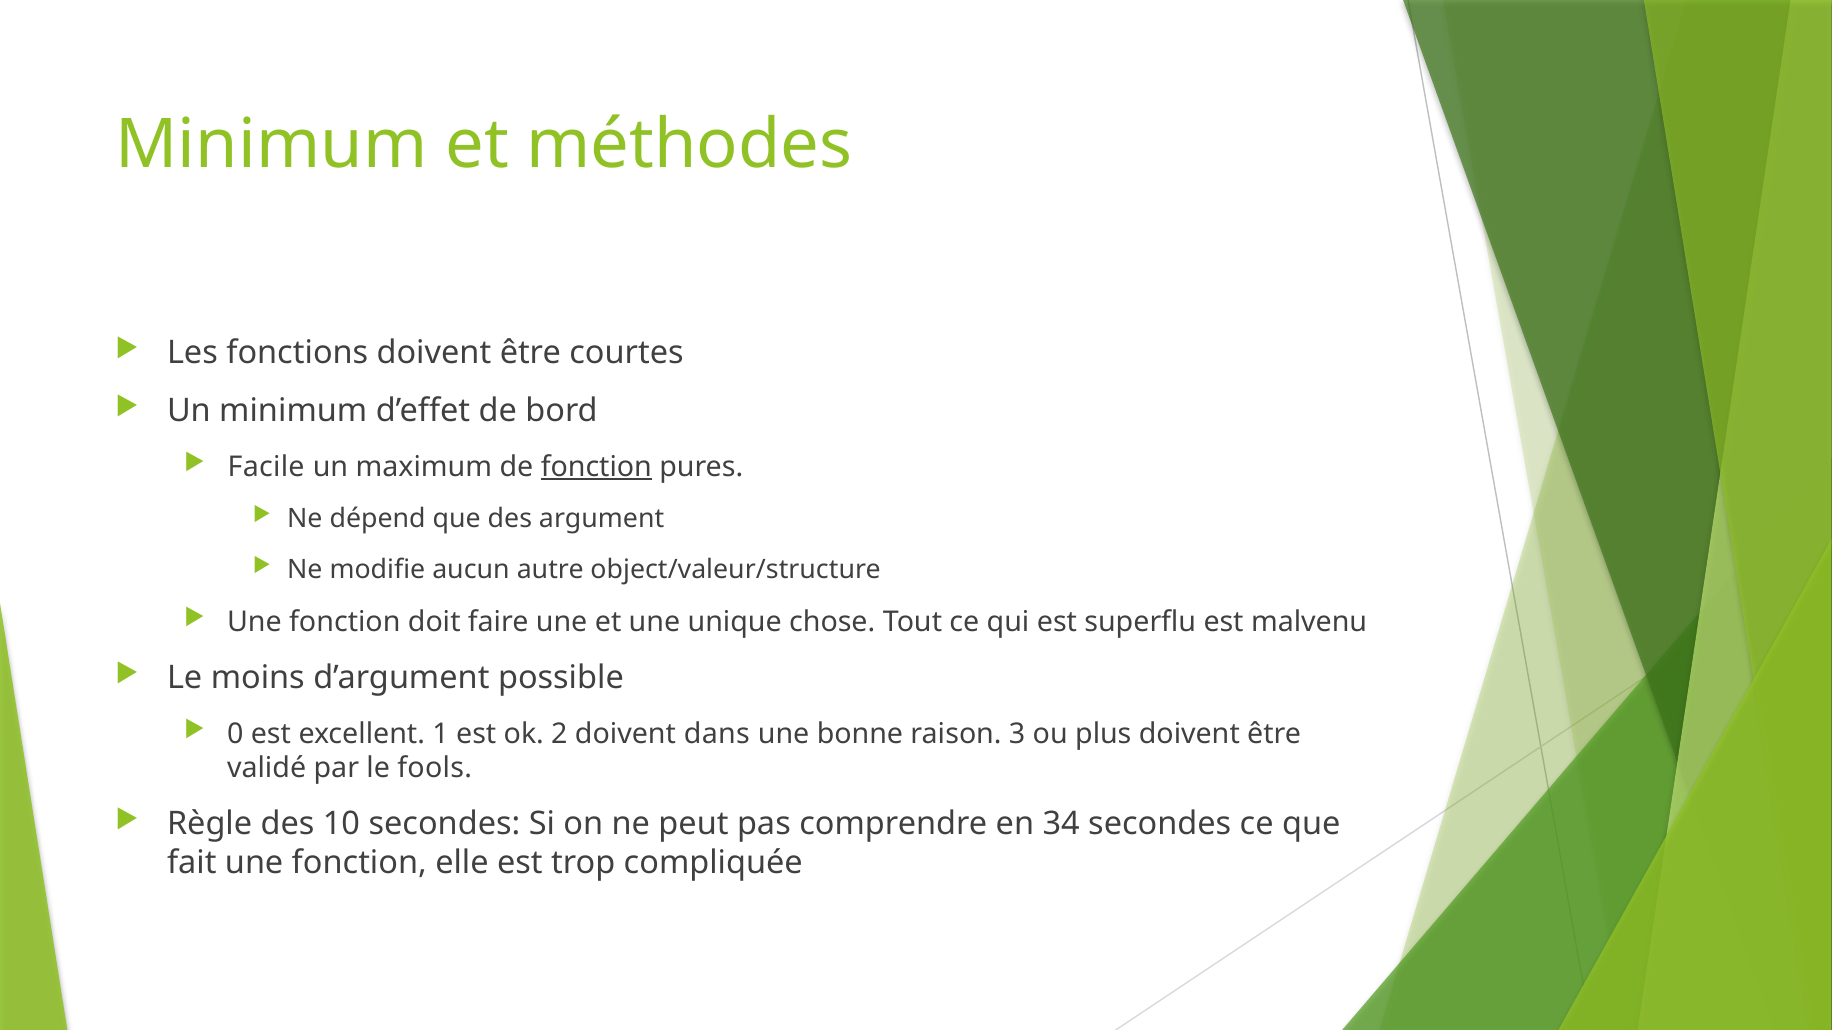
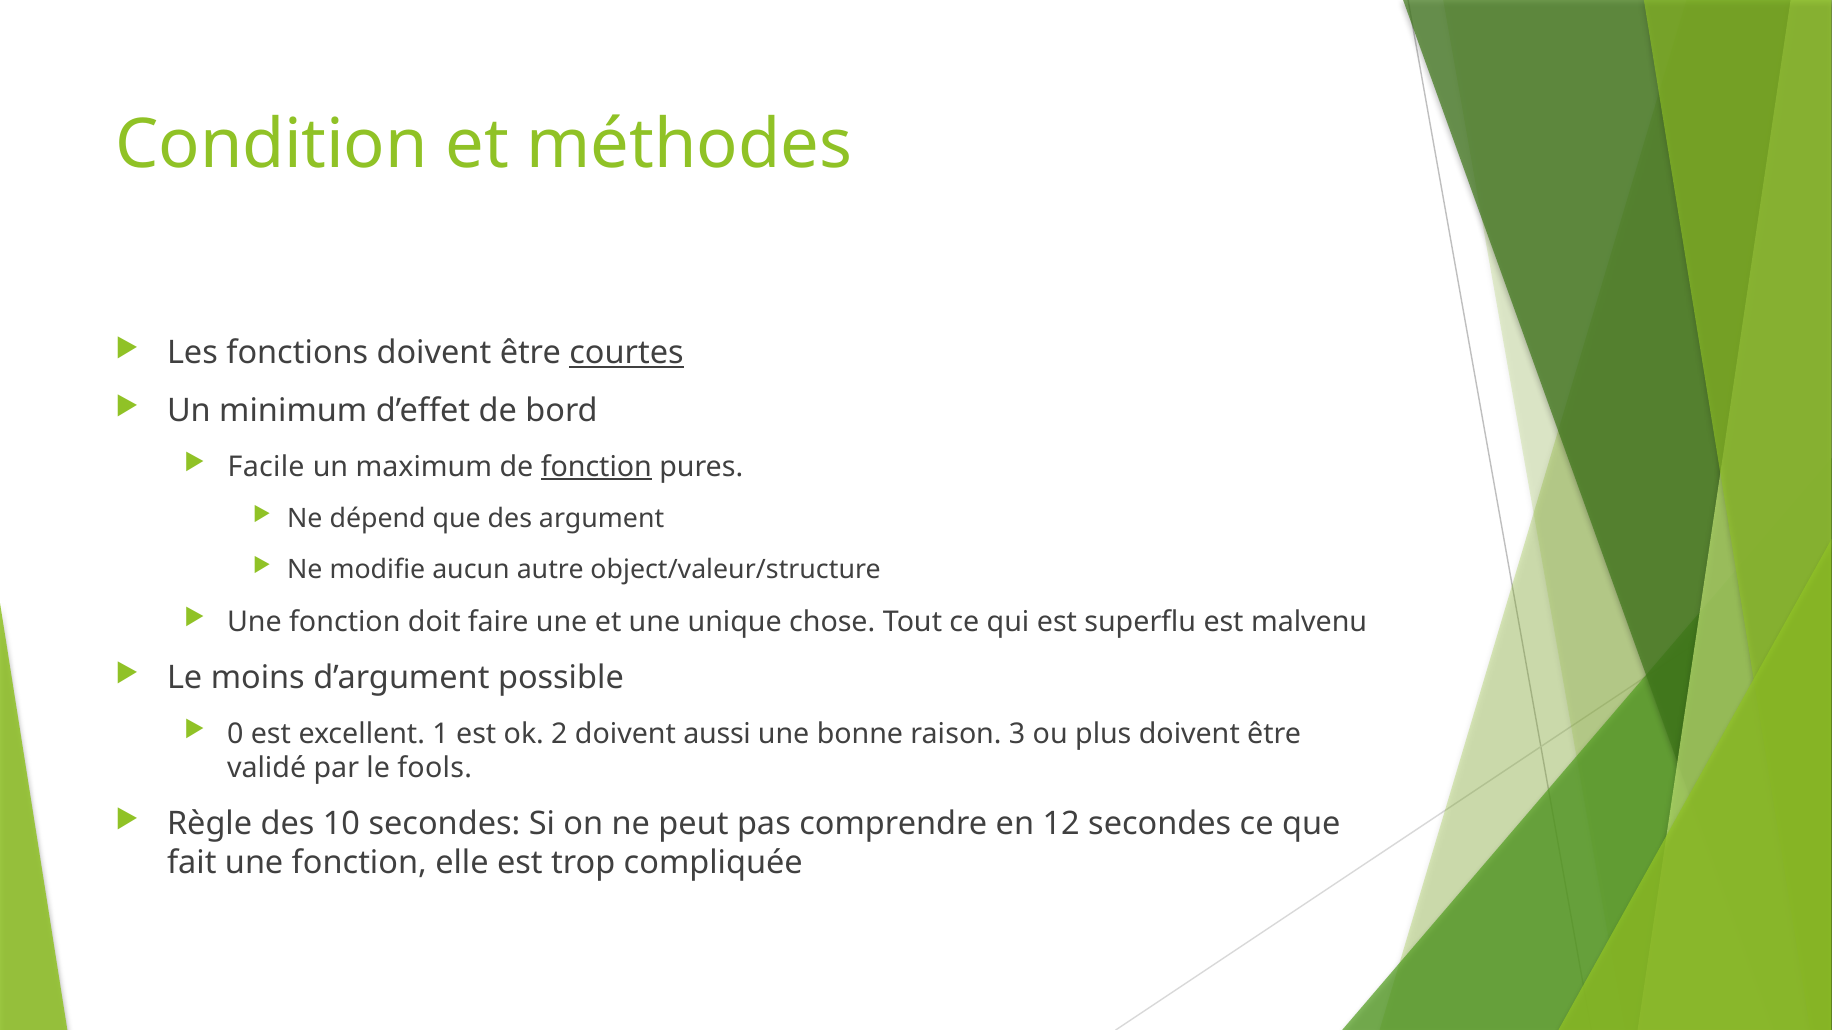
Minimum: Minimum -> Condition (272, 144)
courtes underline: none -> present (626, 353)
dans: dans -> aussi (717, 734)
34: 34 -> 12 (1061, 824)
